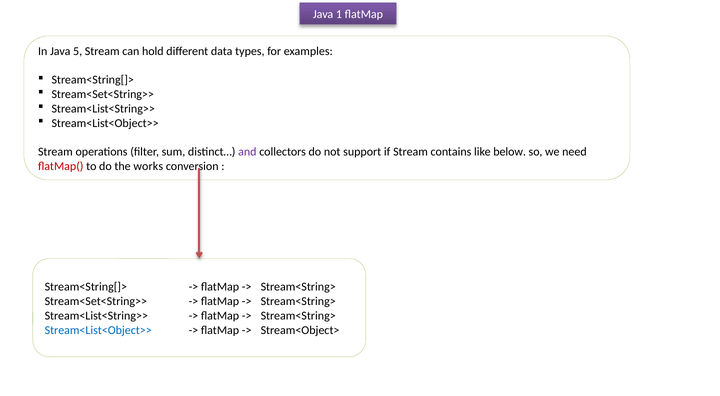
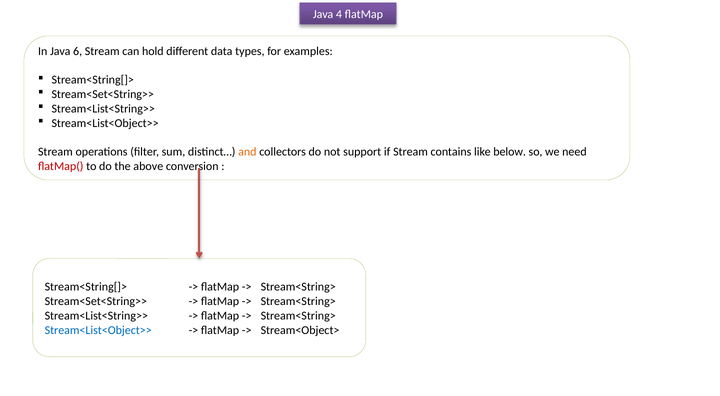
1: 1 -> 4 (339, 14)
5: 5 -> 6 (78, 51)
and colour: purple -> orange (247, 152)
works: works -> above (148, 166)
